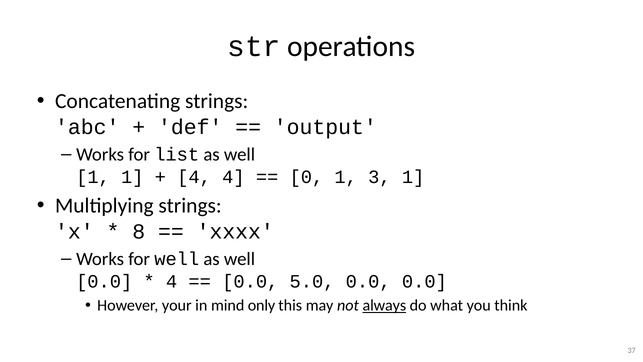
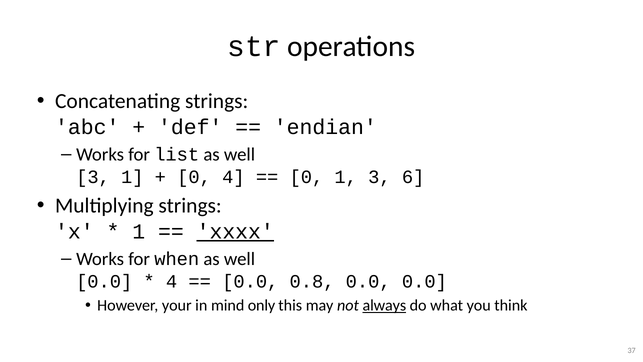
output: output -> endian (325, 127)
1: 1 -> 3 (93, 177)
4: 4 -> 0 (194, 177)
3 1: 1 -> 6 (413, 177)
8: 8 -> 1 (139, 231)
xxxx underline: none -> present (235, 231)
for well: well -> when (177, 259)
5.0: 5.0 -> 0.8 (312, 282)
